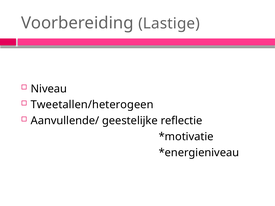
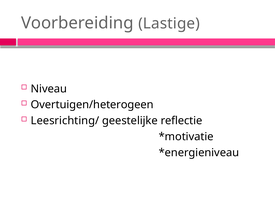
Tweetallen/heterogeen: Tweetallen/heterogeen -> Overtuigen/heterogeen (92, 105)
Aanvullende/: Aanvullende/ -> Leesrichting/ (65, 121)
